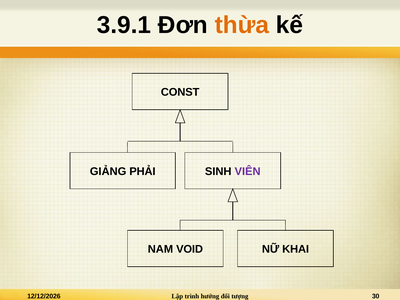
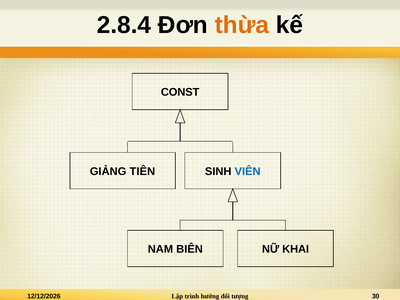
3.9.1: 3.9.1 -> 2.8.4 (124, 25)
PHẢI: PHẢI -> TIÊN (142, 171)
VIÊN colour: purple -> blue (248, 171)
VOID: VOID -> BIÊN (190, 249)
